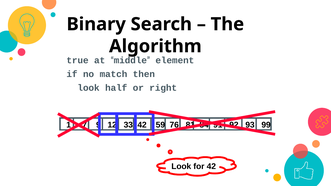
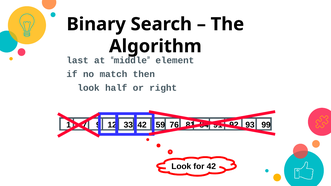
true: true -> last (78, 60)
